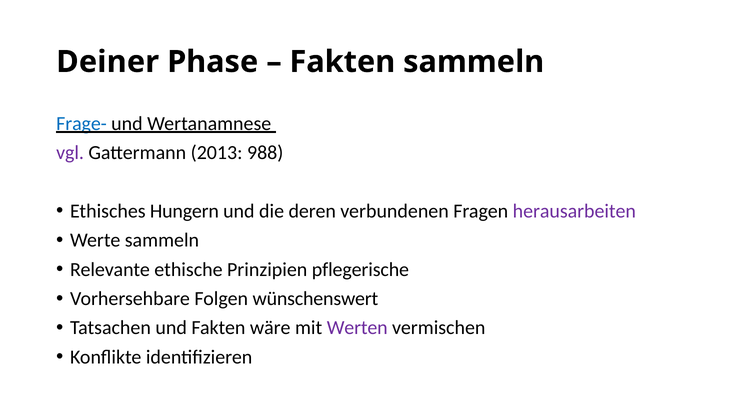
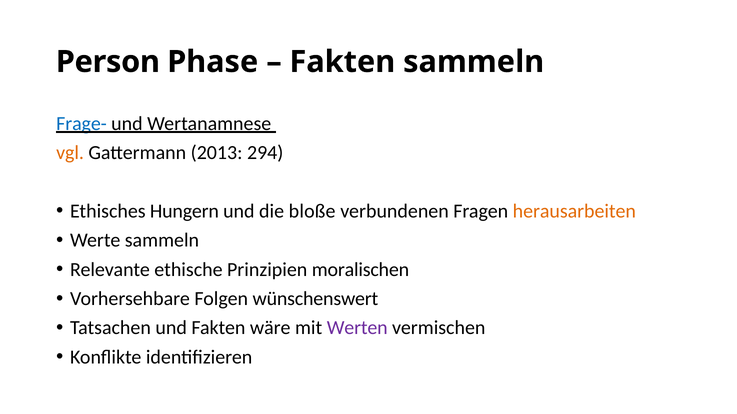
Deiner: Deiner -> Person (108, 62)
vgl colour: purple -> orange (70, 153)
988: 988 -> 294 (265, 153)
deren: deren -> bloße (312, 211)
herausarbeiten colour: purple -> orange (574, 211)
pflegerische: pflegerische -> moralischen (360, 270)
